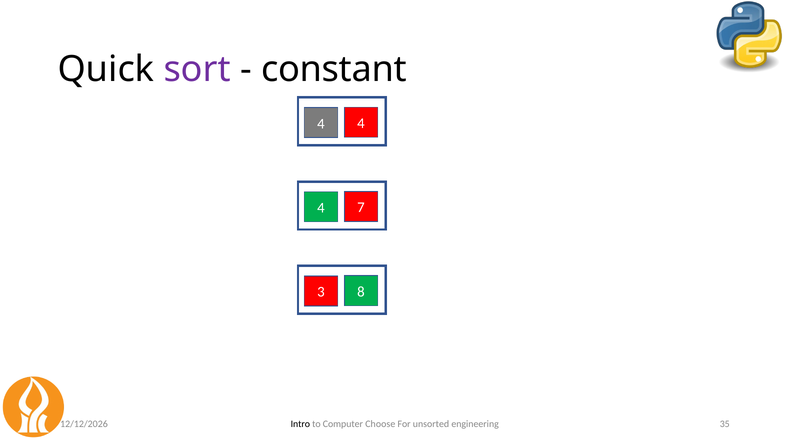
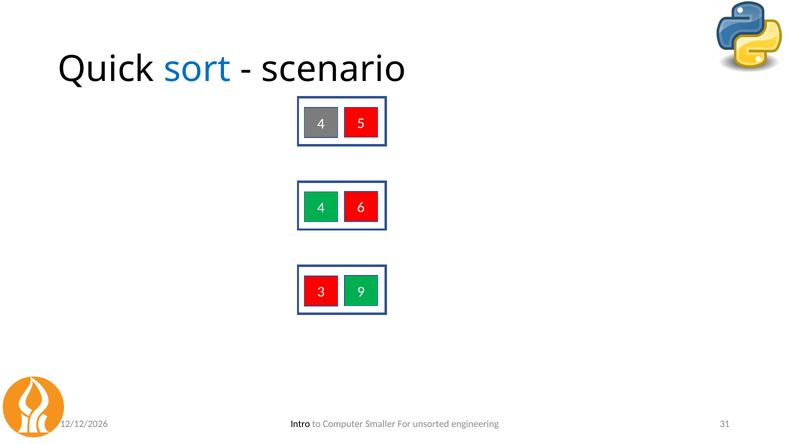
sort colour: purple -> blue (197, 69)
constant: constant -> scenario (334, 69)
4: 4 -> 5 (361, 123)
7: 7 -> 6 (361, 208)
8: 8 -> 9 (361, 292)
Choose: Choose -> Smaller (380, 424)
35: 35 -> 31 (725, 424)
